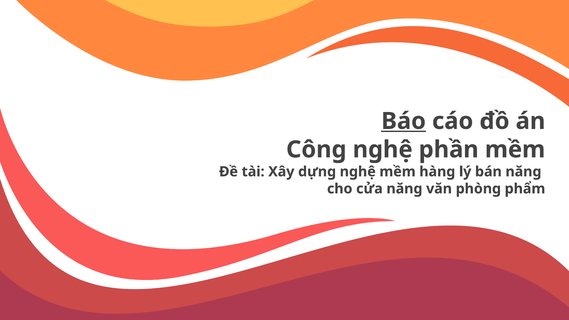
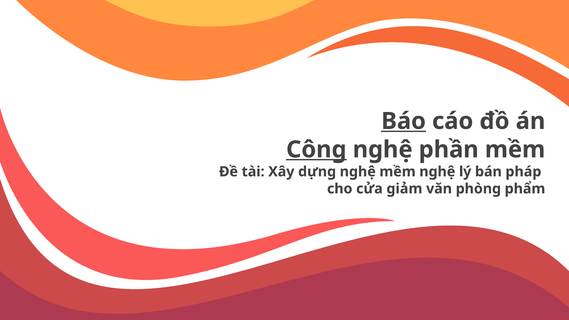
Công underline: none -> present (316, 150)
mềm hàng: hàng -> nghệ (437, 172)
bán năng: năng -> pháp (523, 172)
cửa năng: năng -> giảm (404, 189)
